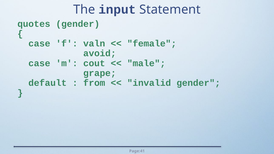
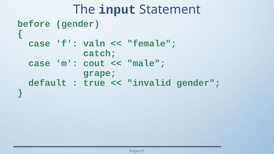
quotes: quotes -> before (34, 24)
avoid: avoid -> catch (100, 53)
from: from -> true (94, 83)
